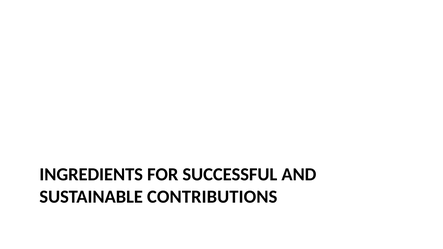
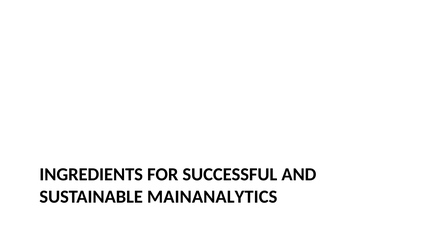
CONTRIBUTIONS: CONTRIBUTIONS -> MAINANALYTICS (212, 197)
